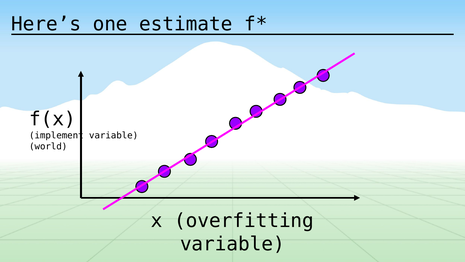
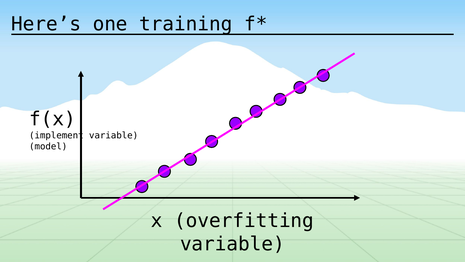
estimate: estimate -> training (186, 24)
world: world -> model (48, 146)
